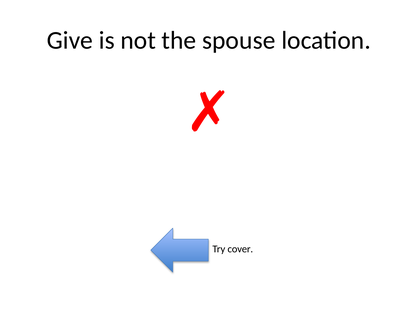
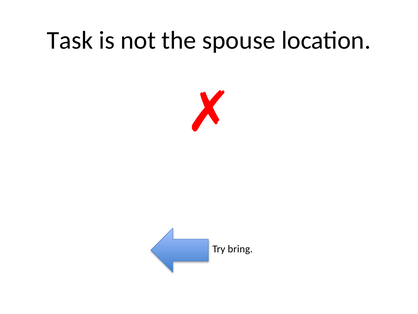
Give: Give -> Task (70, 40)
cover: cover -> bring (240, 249)
